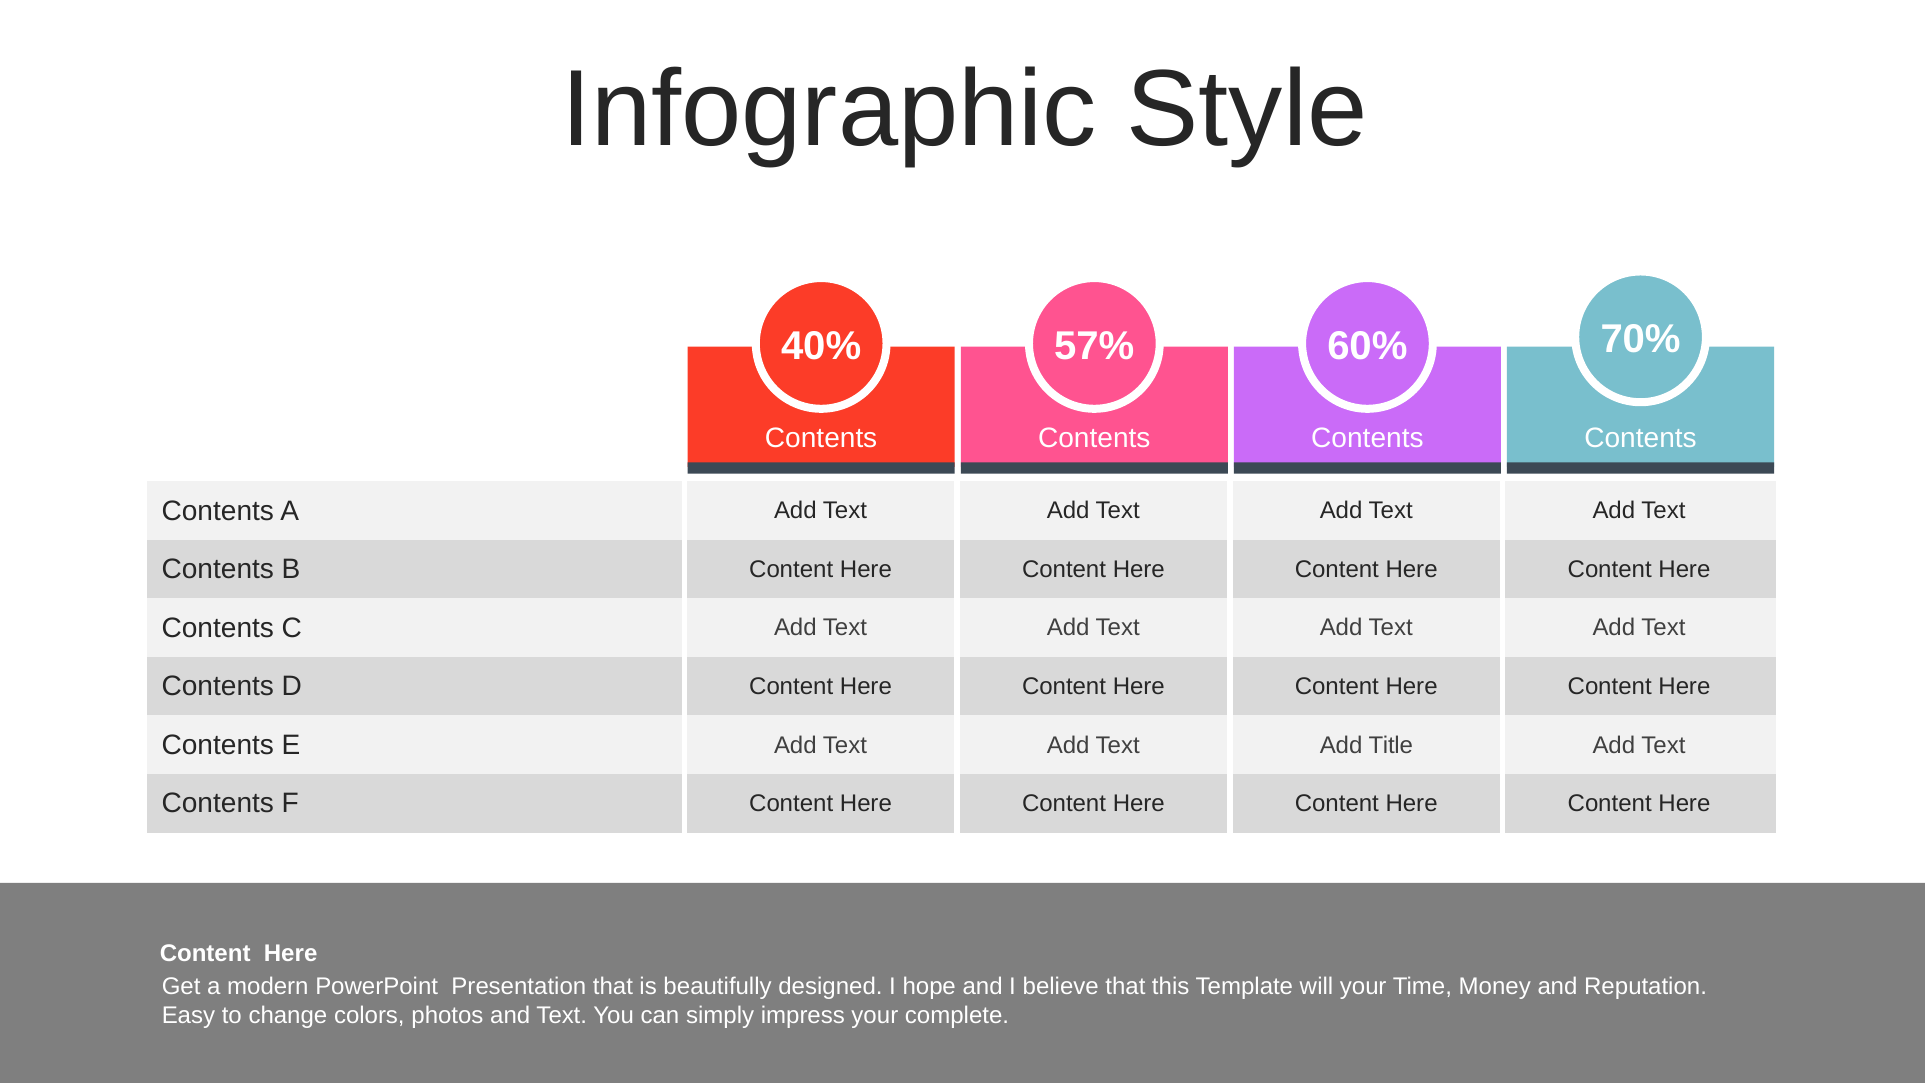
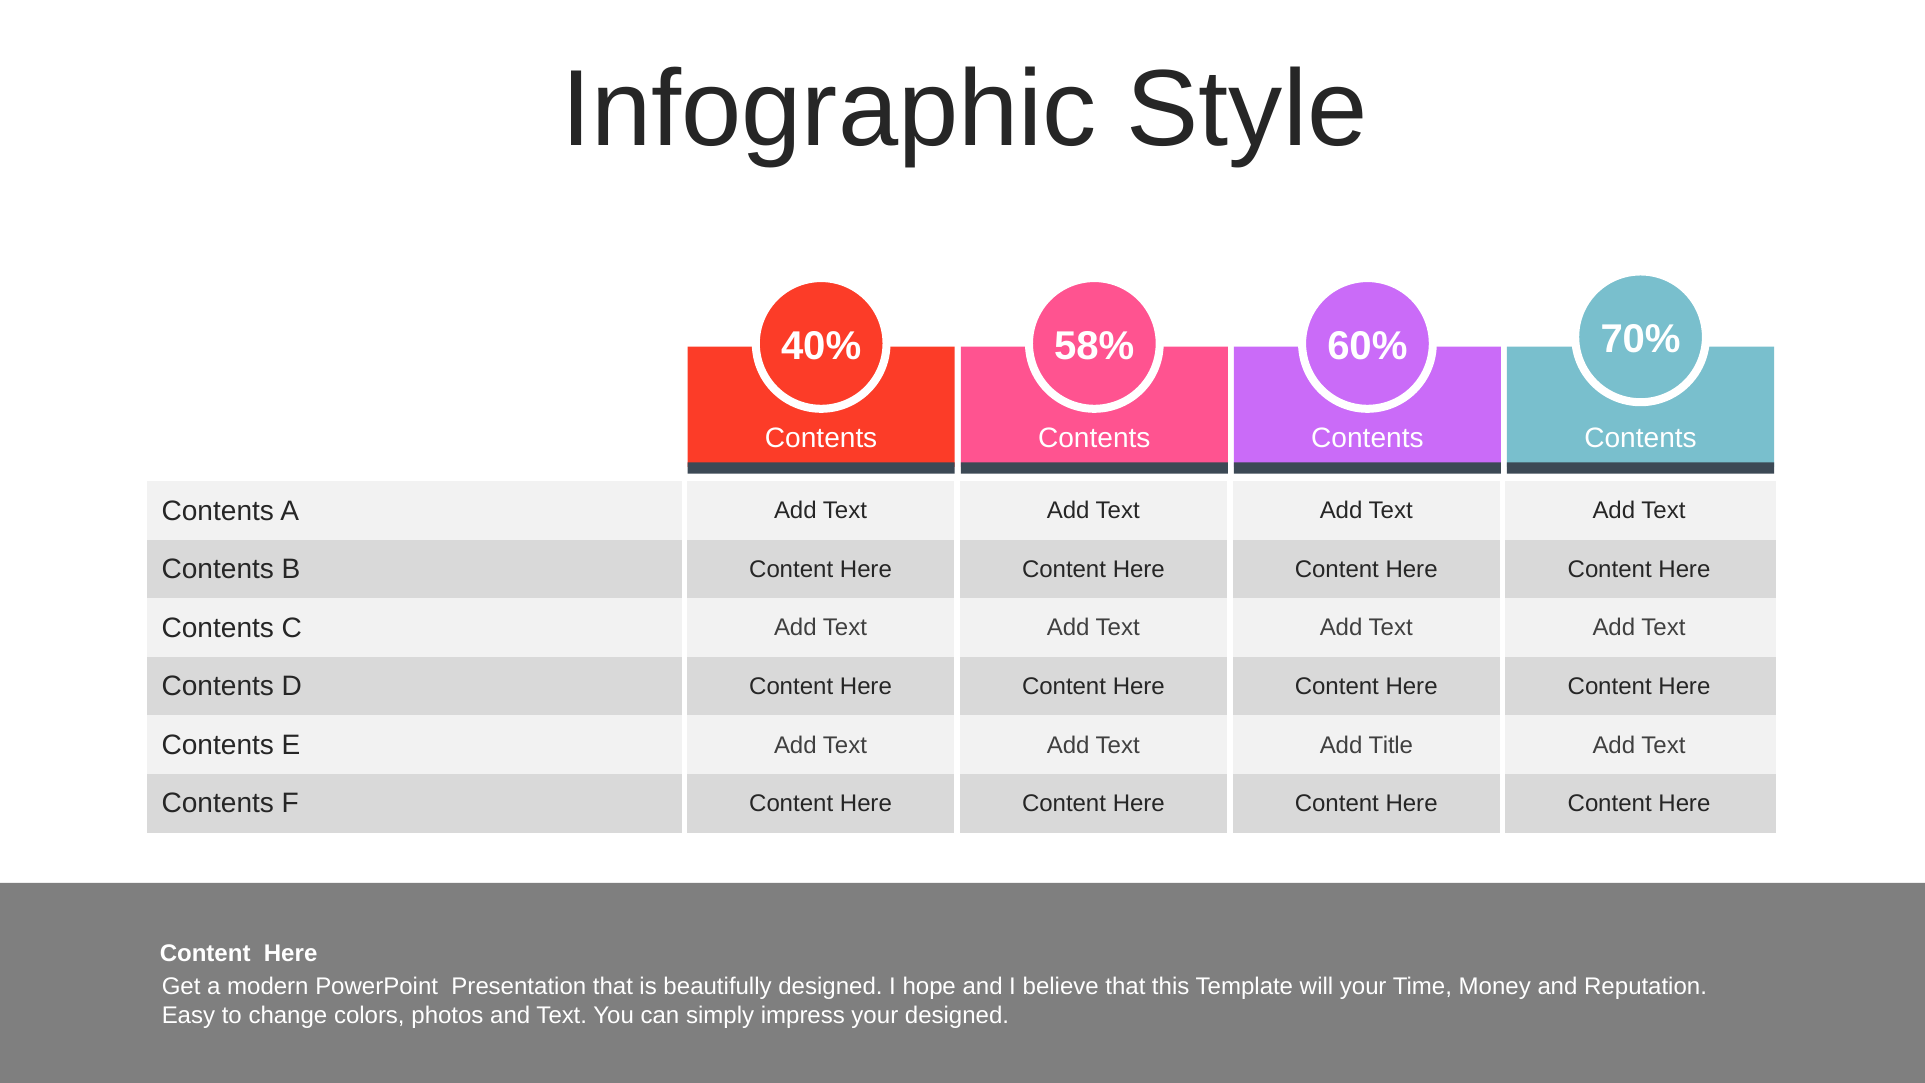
57%: 57% -> 58% (1094, 346)
your complete: complete -> designed (957, 1015)
